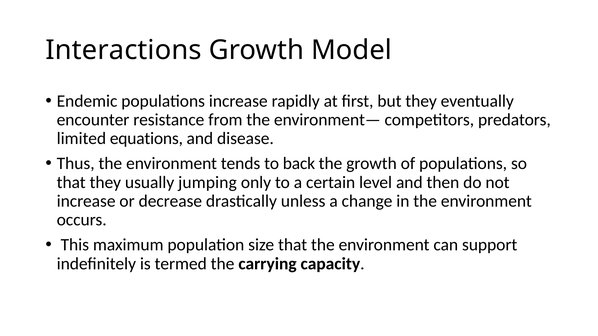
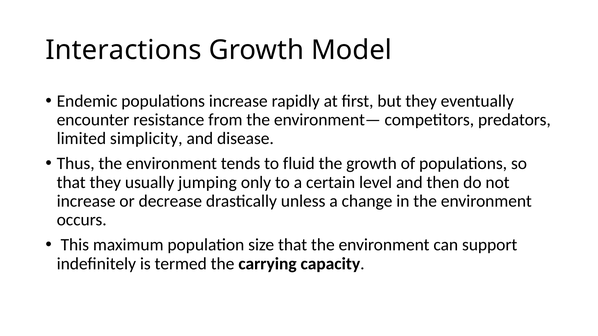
equations: equations -> simplicity (146, 139)
back: back -> fluid (299, 164)
